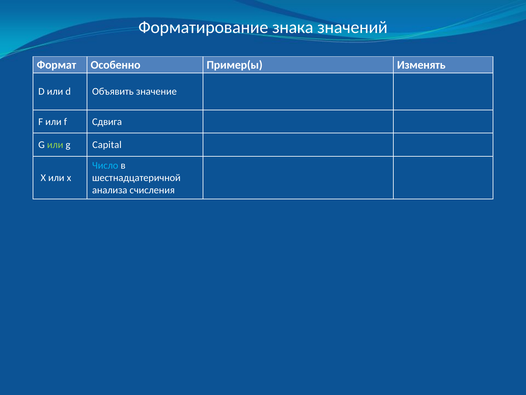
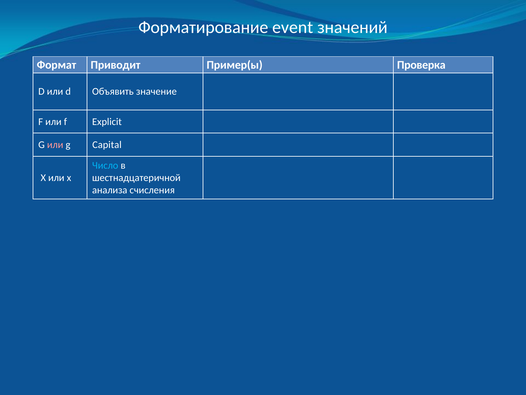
знака: знака -> event (293, 27)
Особенно: Особенно -> Приводит (116, 65)
Изменять: Изменять -> Проверка (421, 65)
Сдвига: Сдвига -> Explicit (107, 121)
или colour: light green -> pink (55, 145)
